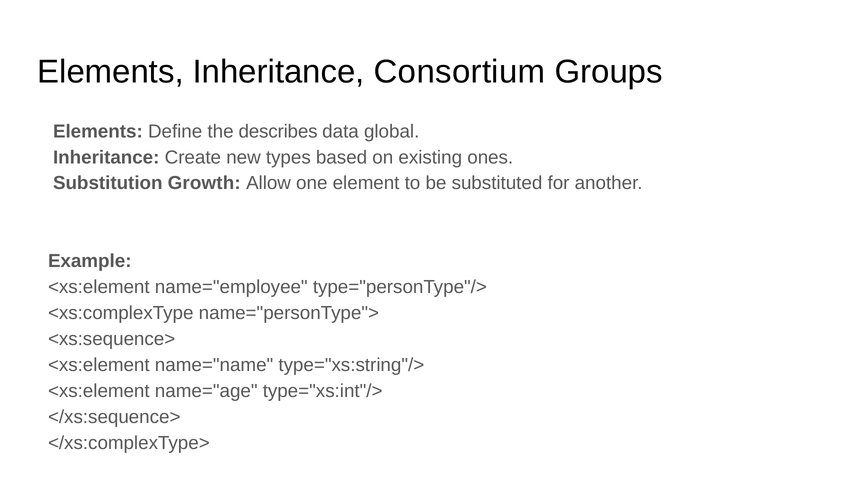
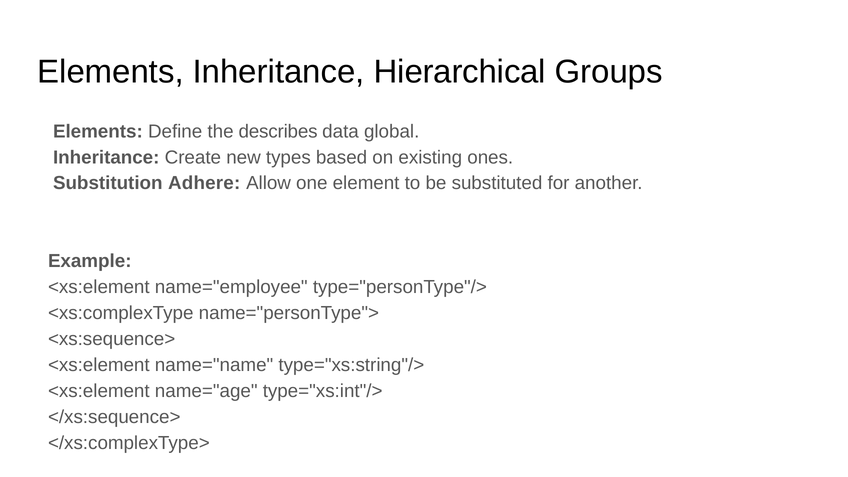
Consortium: Consortium -> Hierarchical (460, 72)
Growth: Growth -> Adhere (204, 183)
